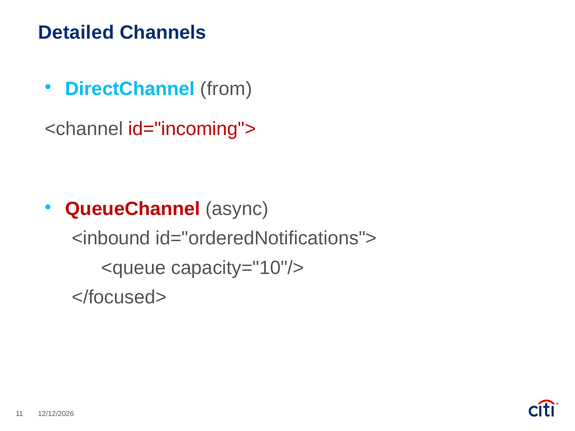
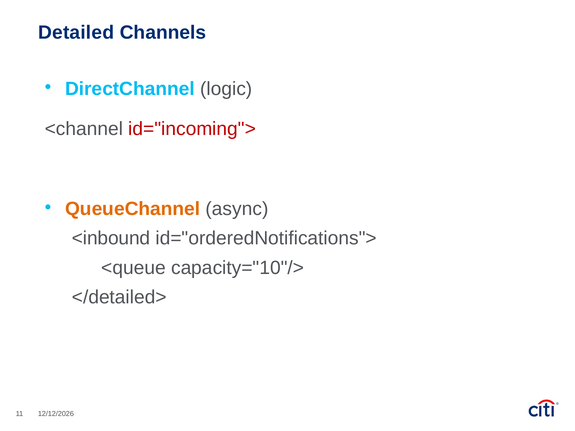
from: from -> logic (226, 89)
QueueChannel colour: red -> orange (133, 209)
</focused>: </focused> -> </detailed> (119, 297)
